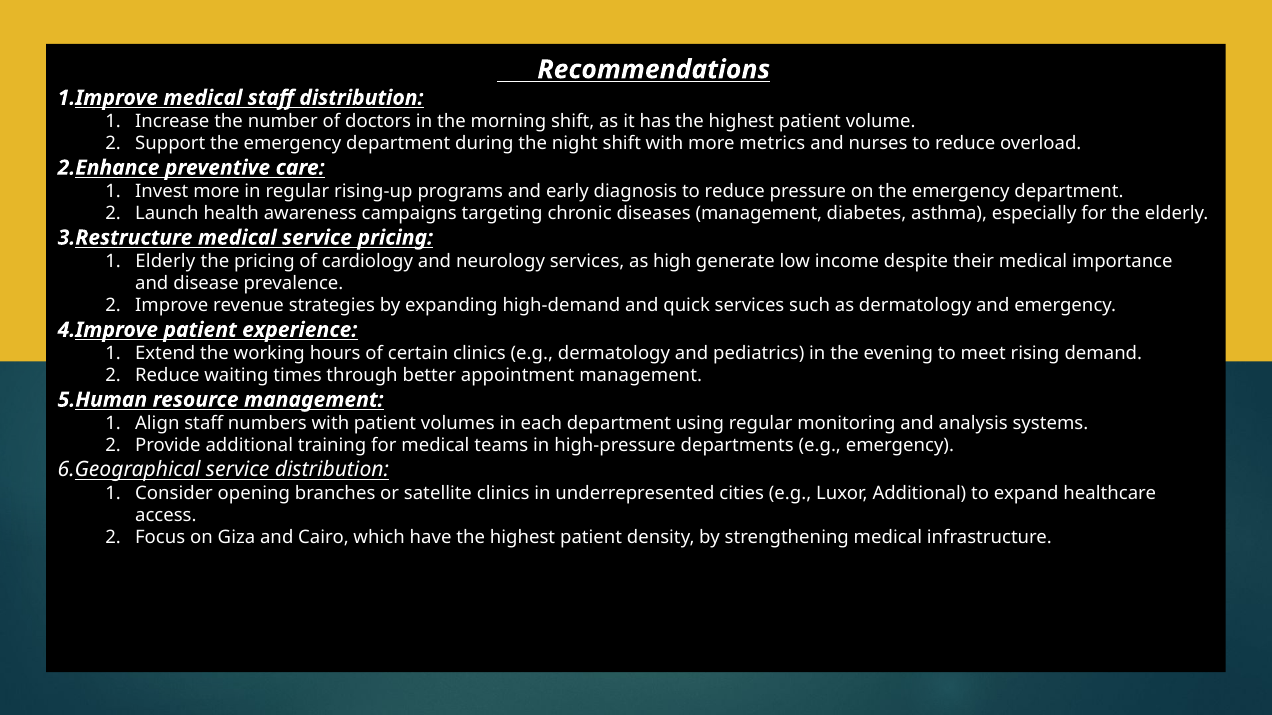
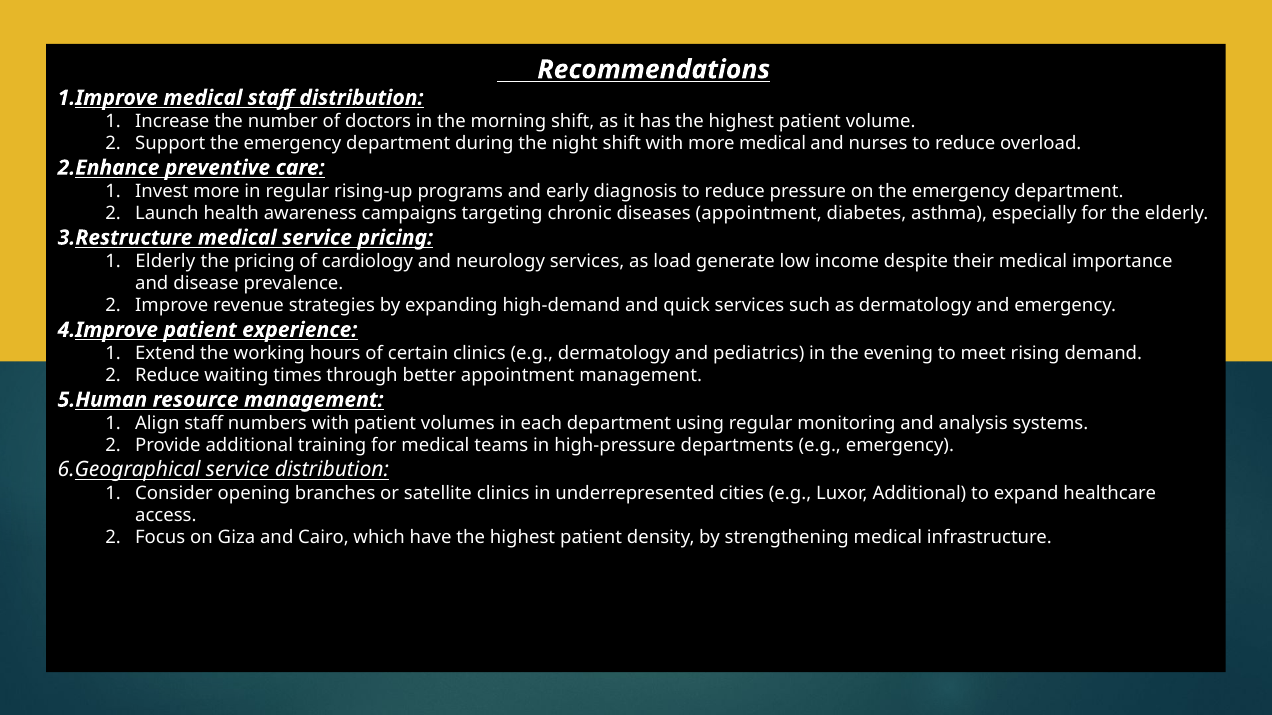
more metrics: metrics -> medical (773, 144)
diseases management: management -> appointment (759, 214)
high: high -> load (672, 261)
